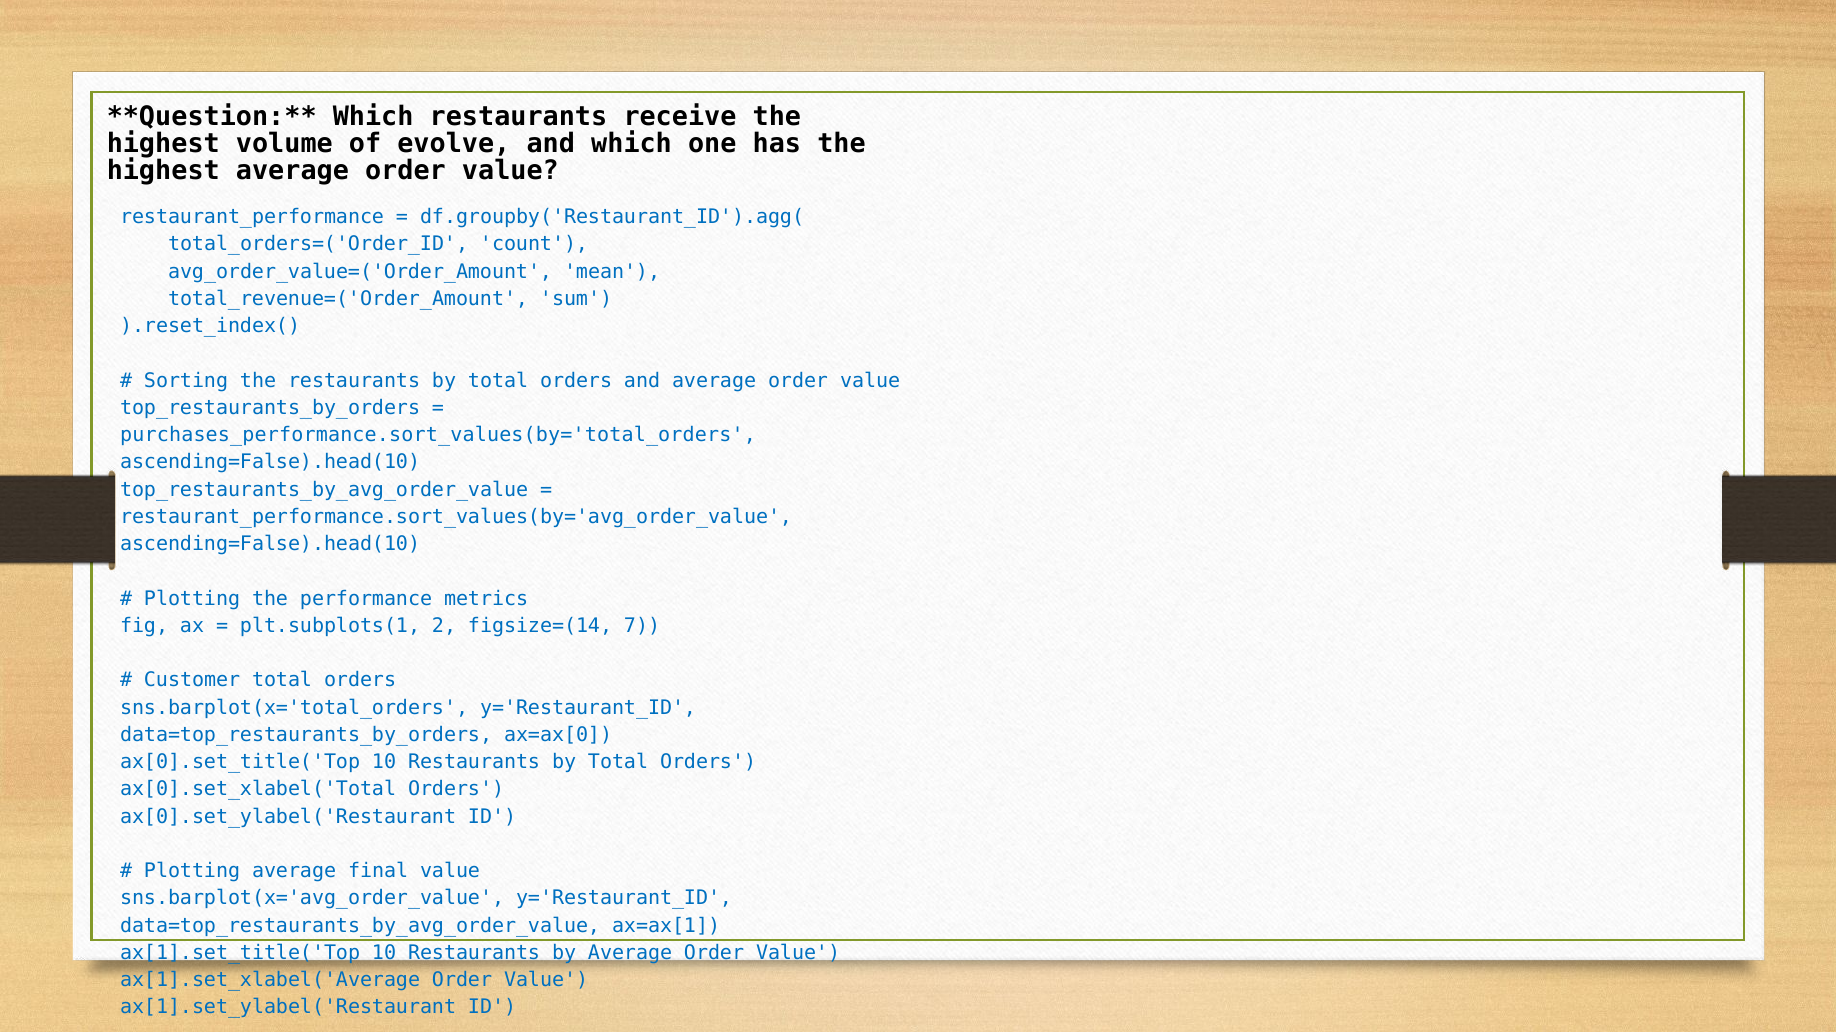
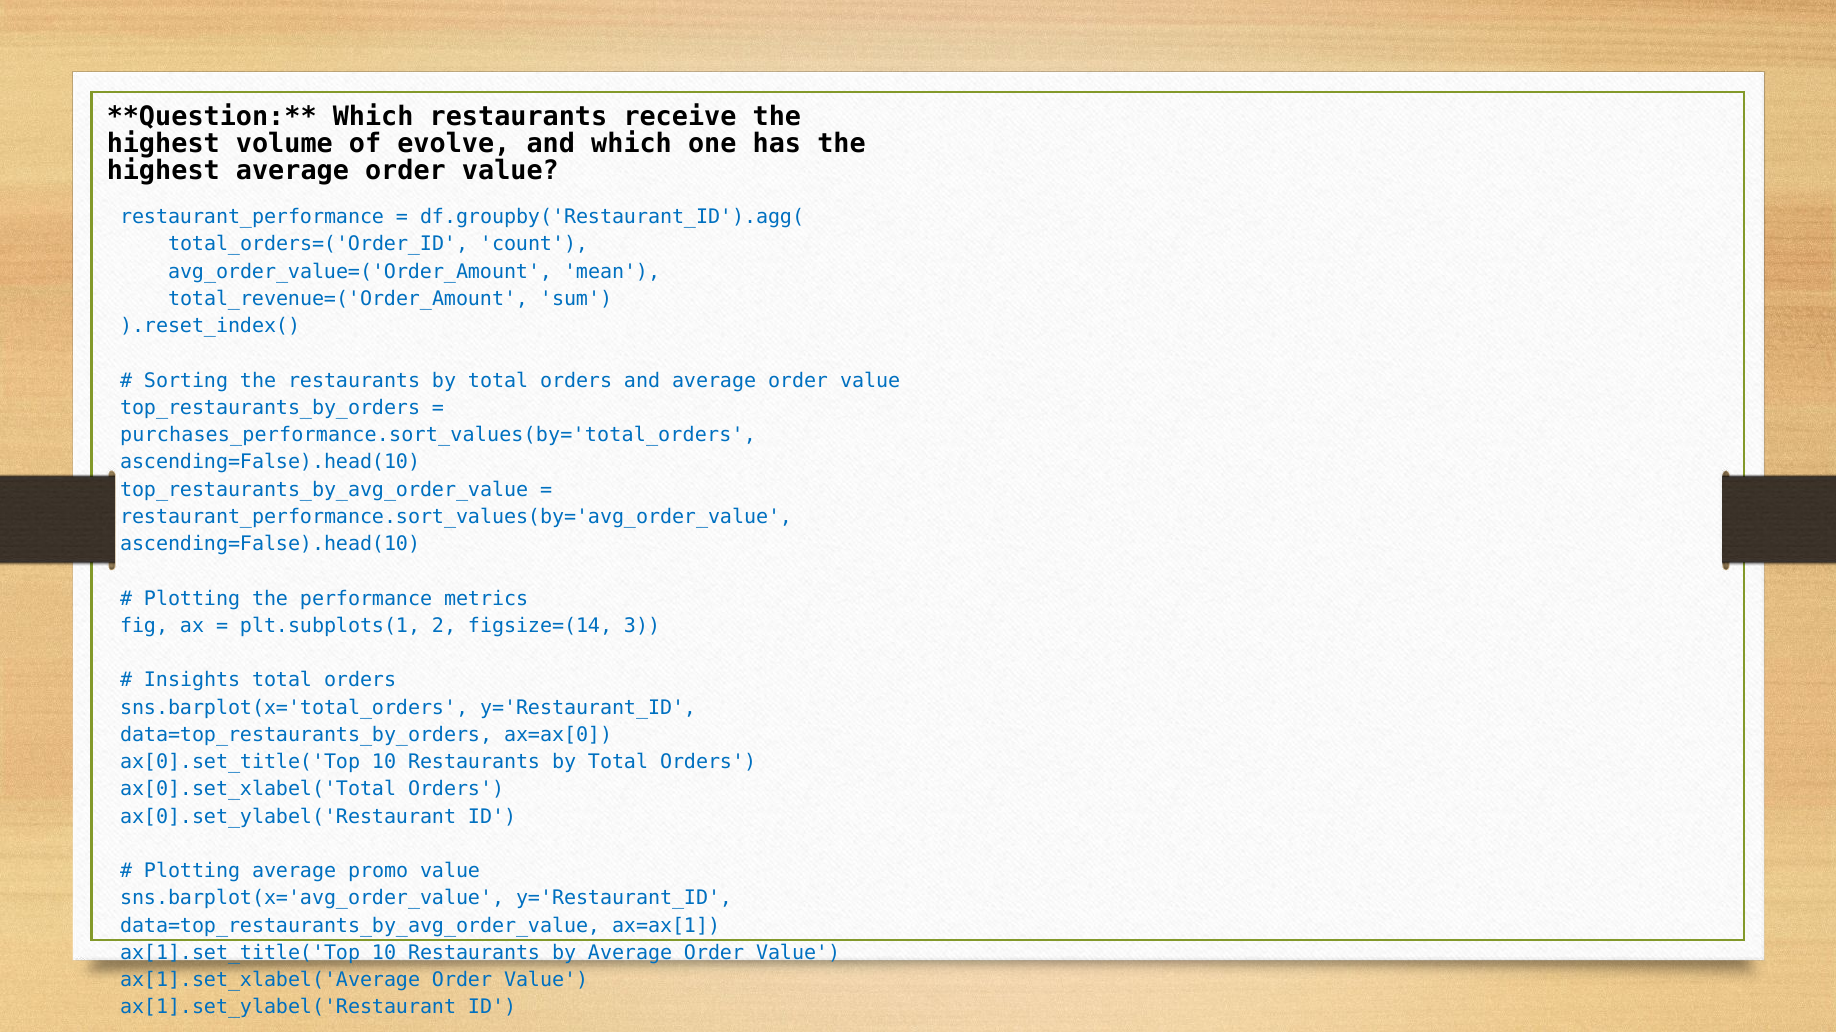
7: 7 -> 3 (642, 626)
Customer: Customer -> Insights (192, 681)
final: final -> promo (378, 872)
